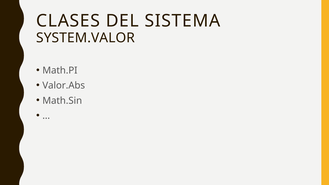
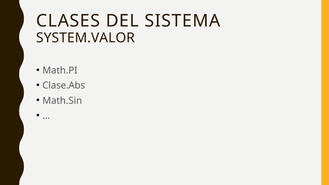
Valor.Abs: Valor.Abs -> Clase.Abs (64, 86)
